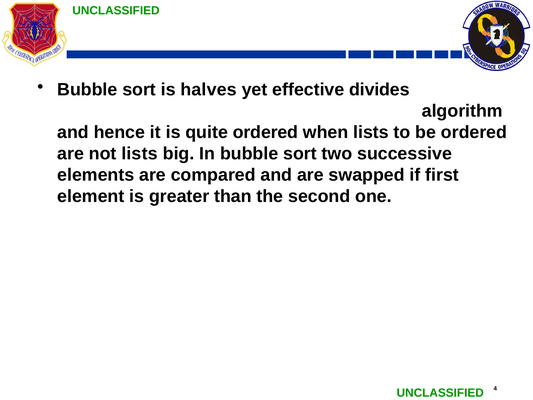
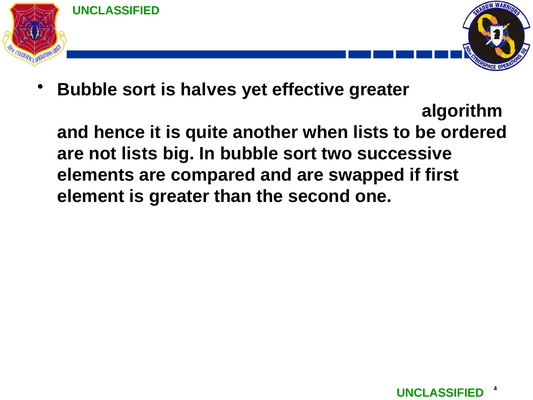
effective divides: divides -> greater (379, 90)
quite ordered: ordered -> another (265, 132)
